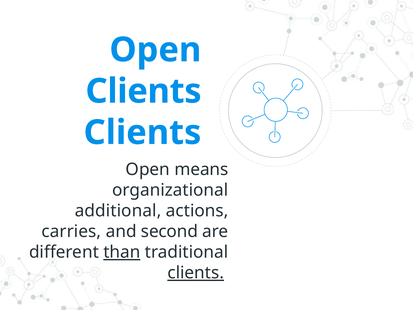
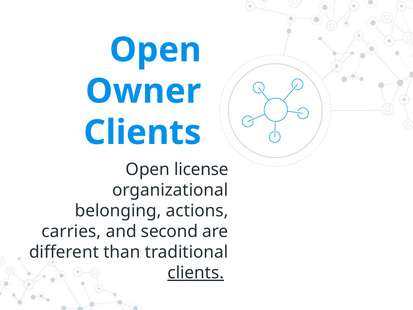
Clients: Clients -> Owner (143, 91)
means: means -> license (201, 169)
additional: additional -> belonging (118, 211)
than underline: present -> none (122, 252)
